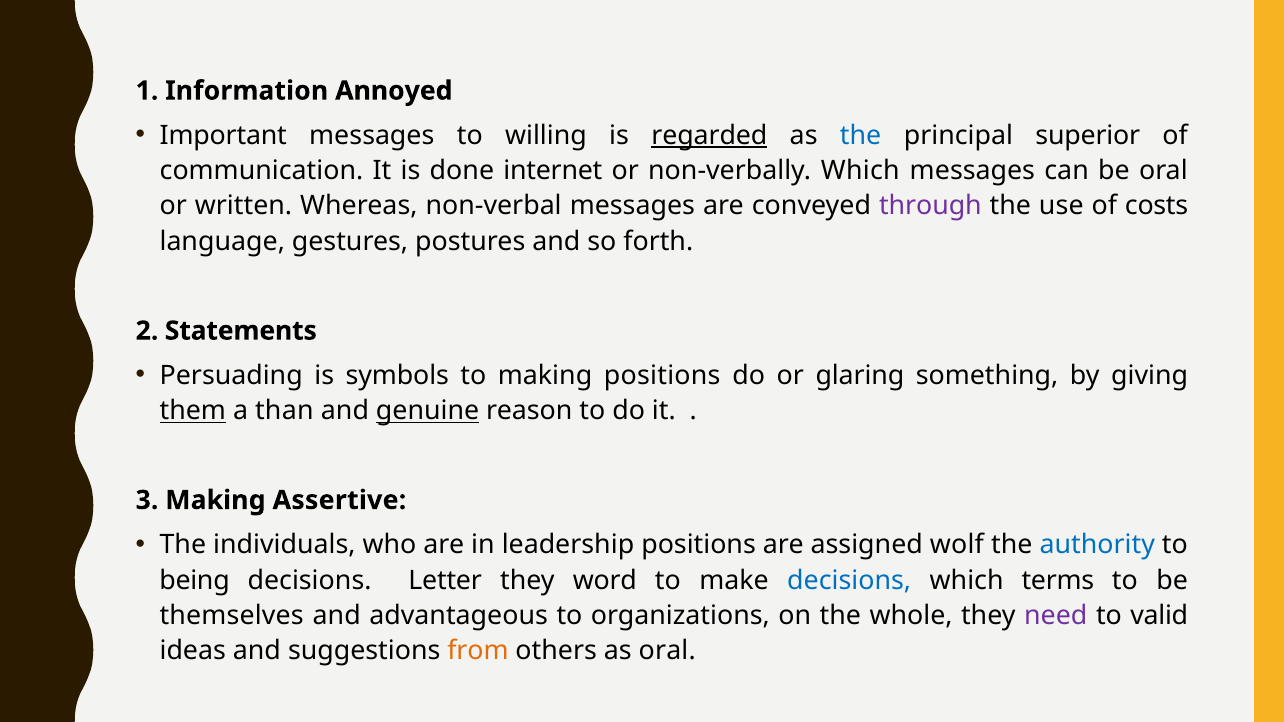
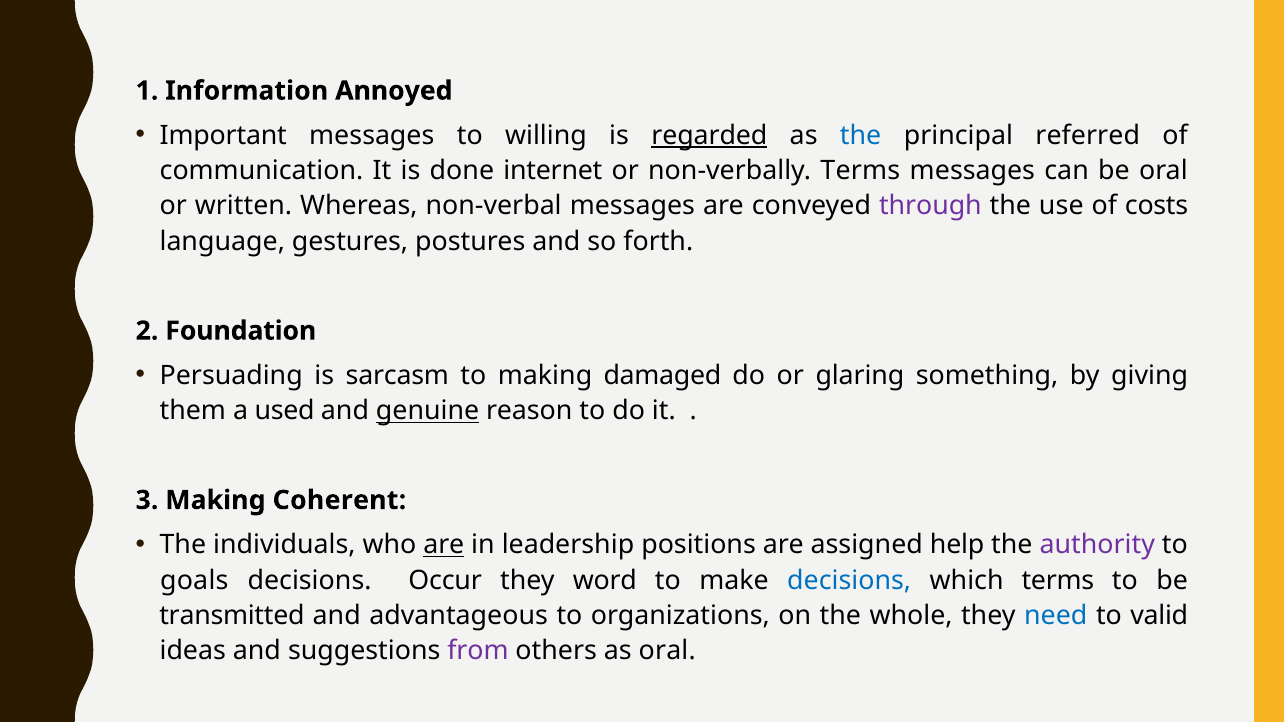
superior: superior -> referred (1088, 136)
non-verbally Which: Which -> Terms (860, 171)
Statements: Statements -> Foundation (241, 331)
symbols: symbols -> sarcasm (397, 376)
making positions: positions -> damaged (662, 376)
them underline: present -> none (193, 411)
than: than -> used (285, 411)
Assertive: Assertive -> Coherent (339, 500)
are underline: none -> present (444, 545)
wolf: wolf -> help (957, 545)
authority colour: blue -> purple (1097, 545)
being: being -> goals (194, 580)
Letter: Letter -> Occur (445, 580)
themselves: themselves -> transmitted (232, 616)
need colour: purple -> blue (1056, 616)
from colour: orange -> purple (478, 651)
